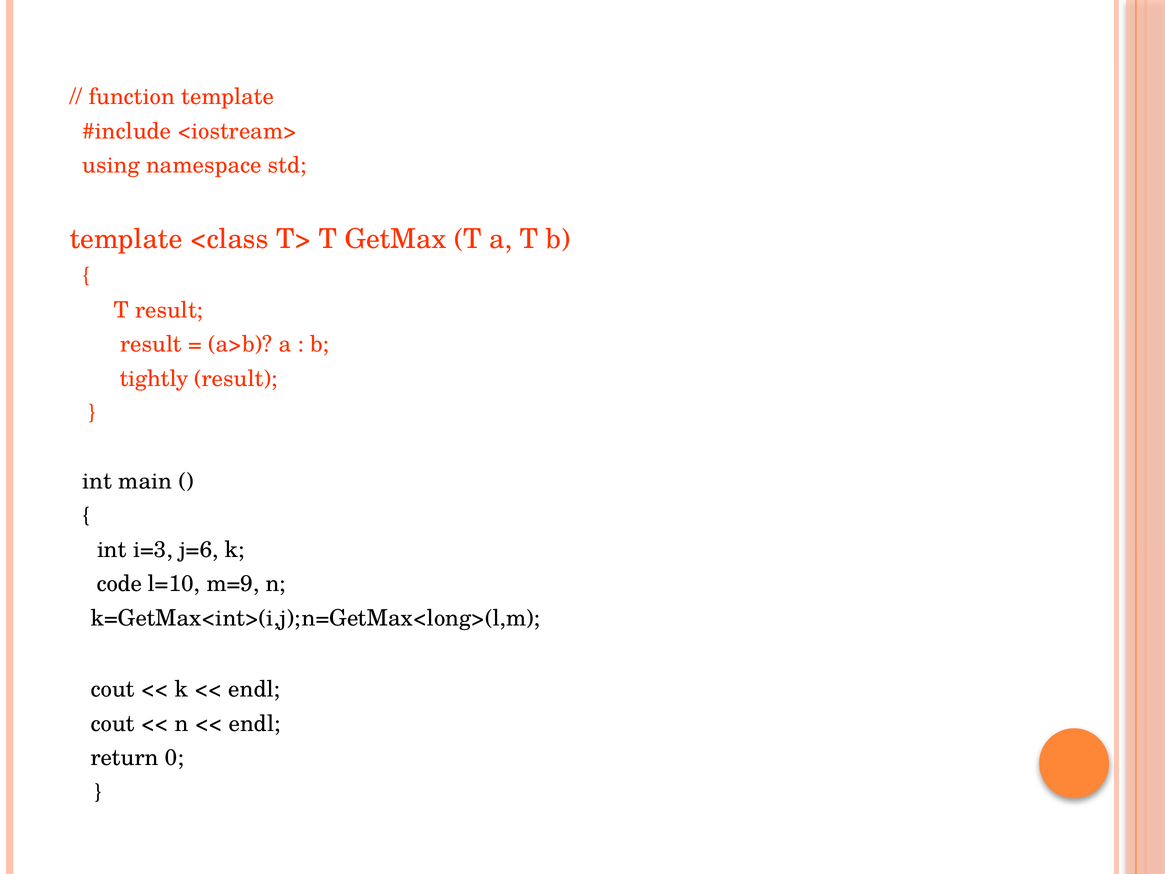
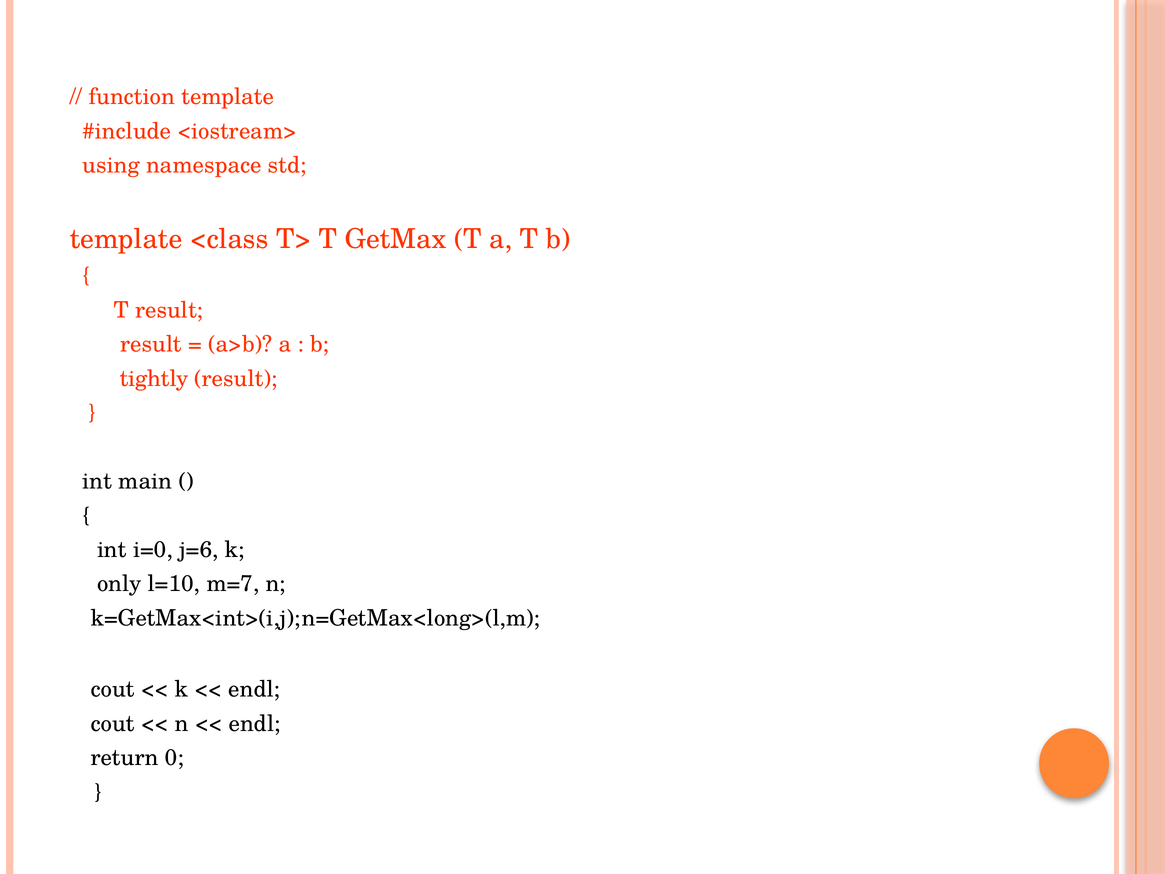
i=3: i=3 -> i=0 (153, 550)
code: code -> only (119, 584)
m=9: m=9 -> m=7 (233, 584)
